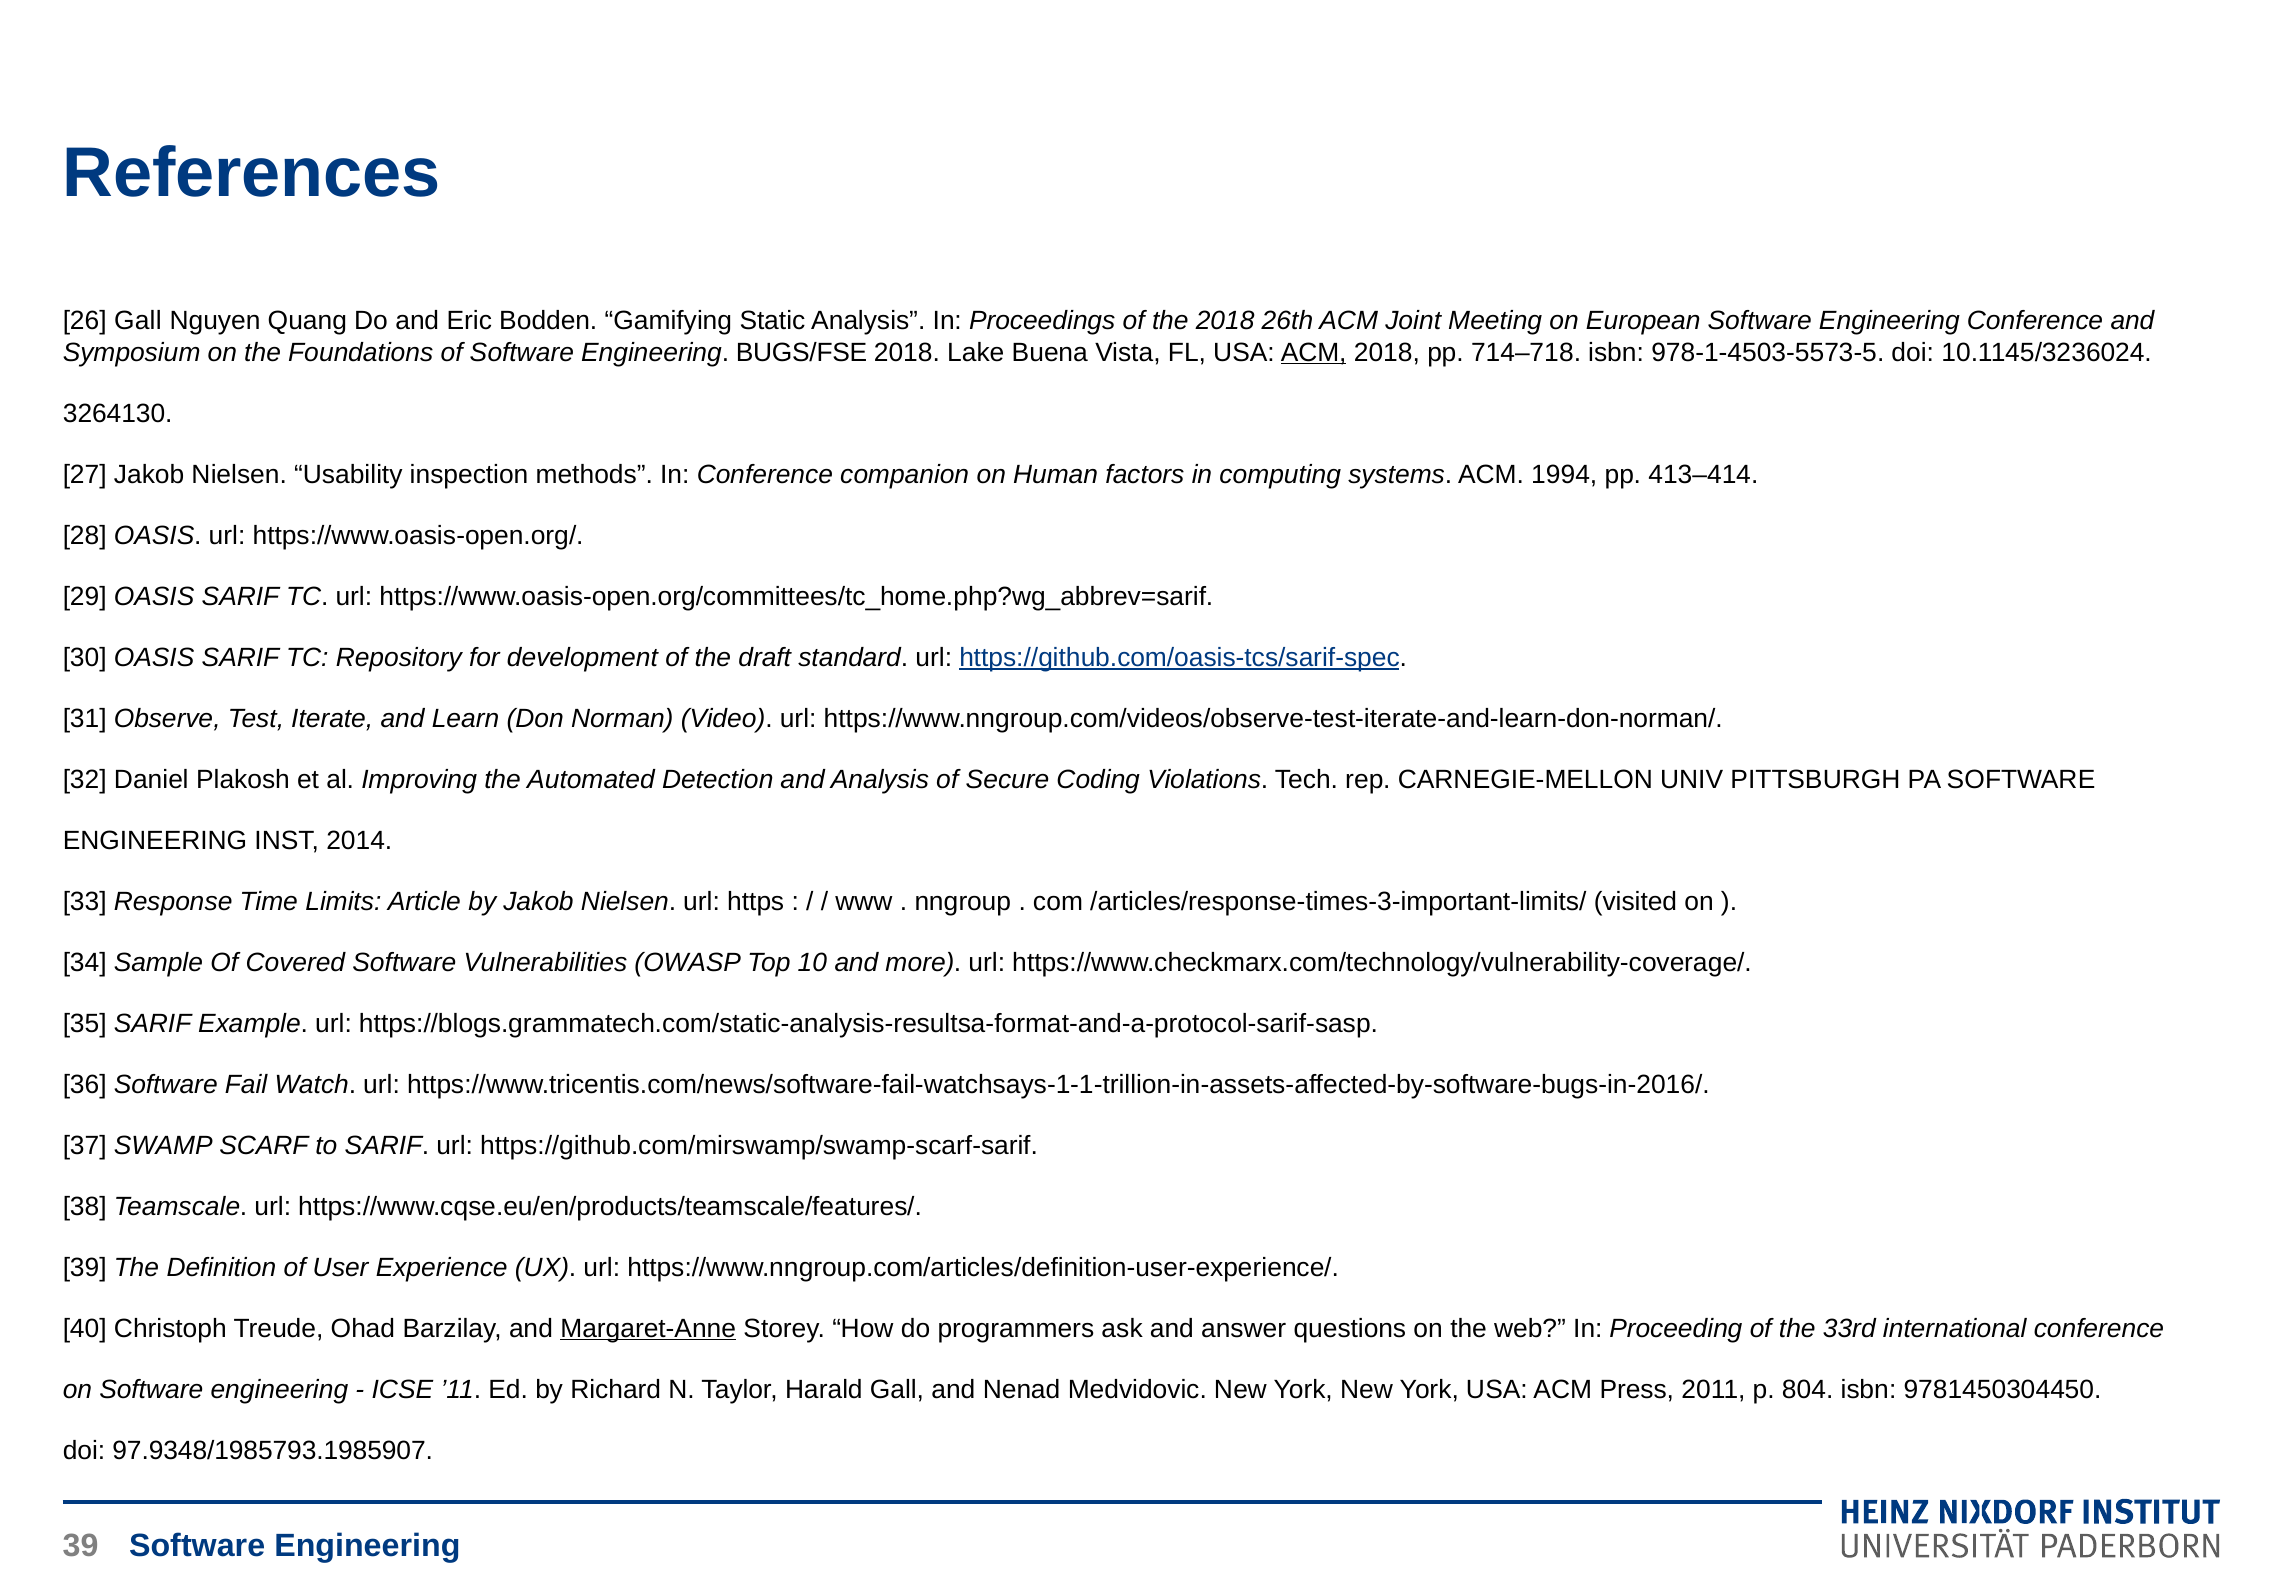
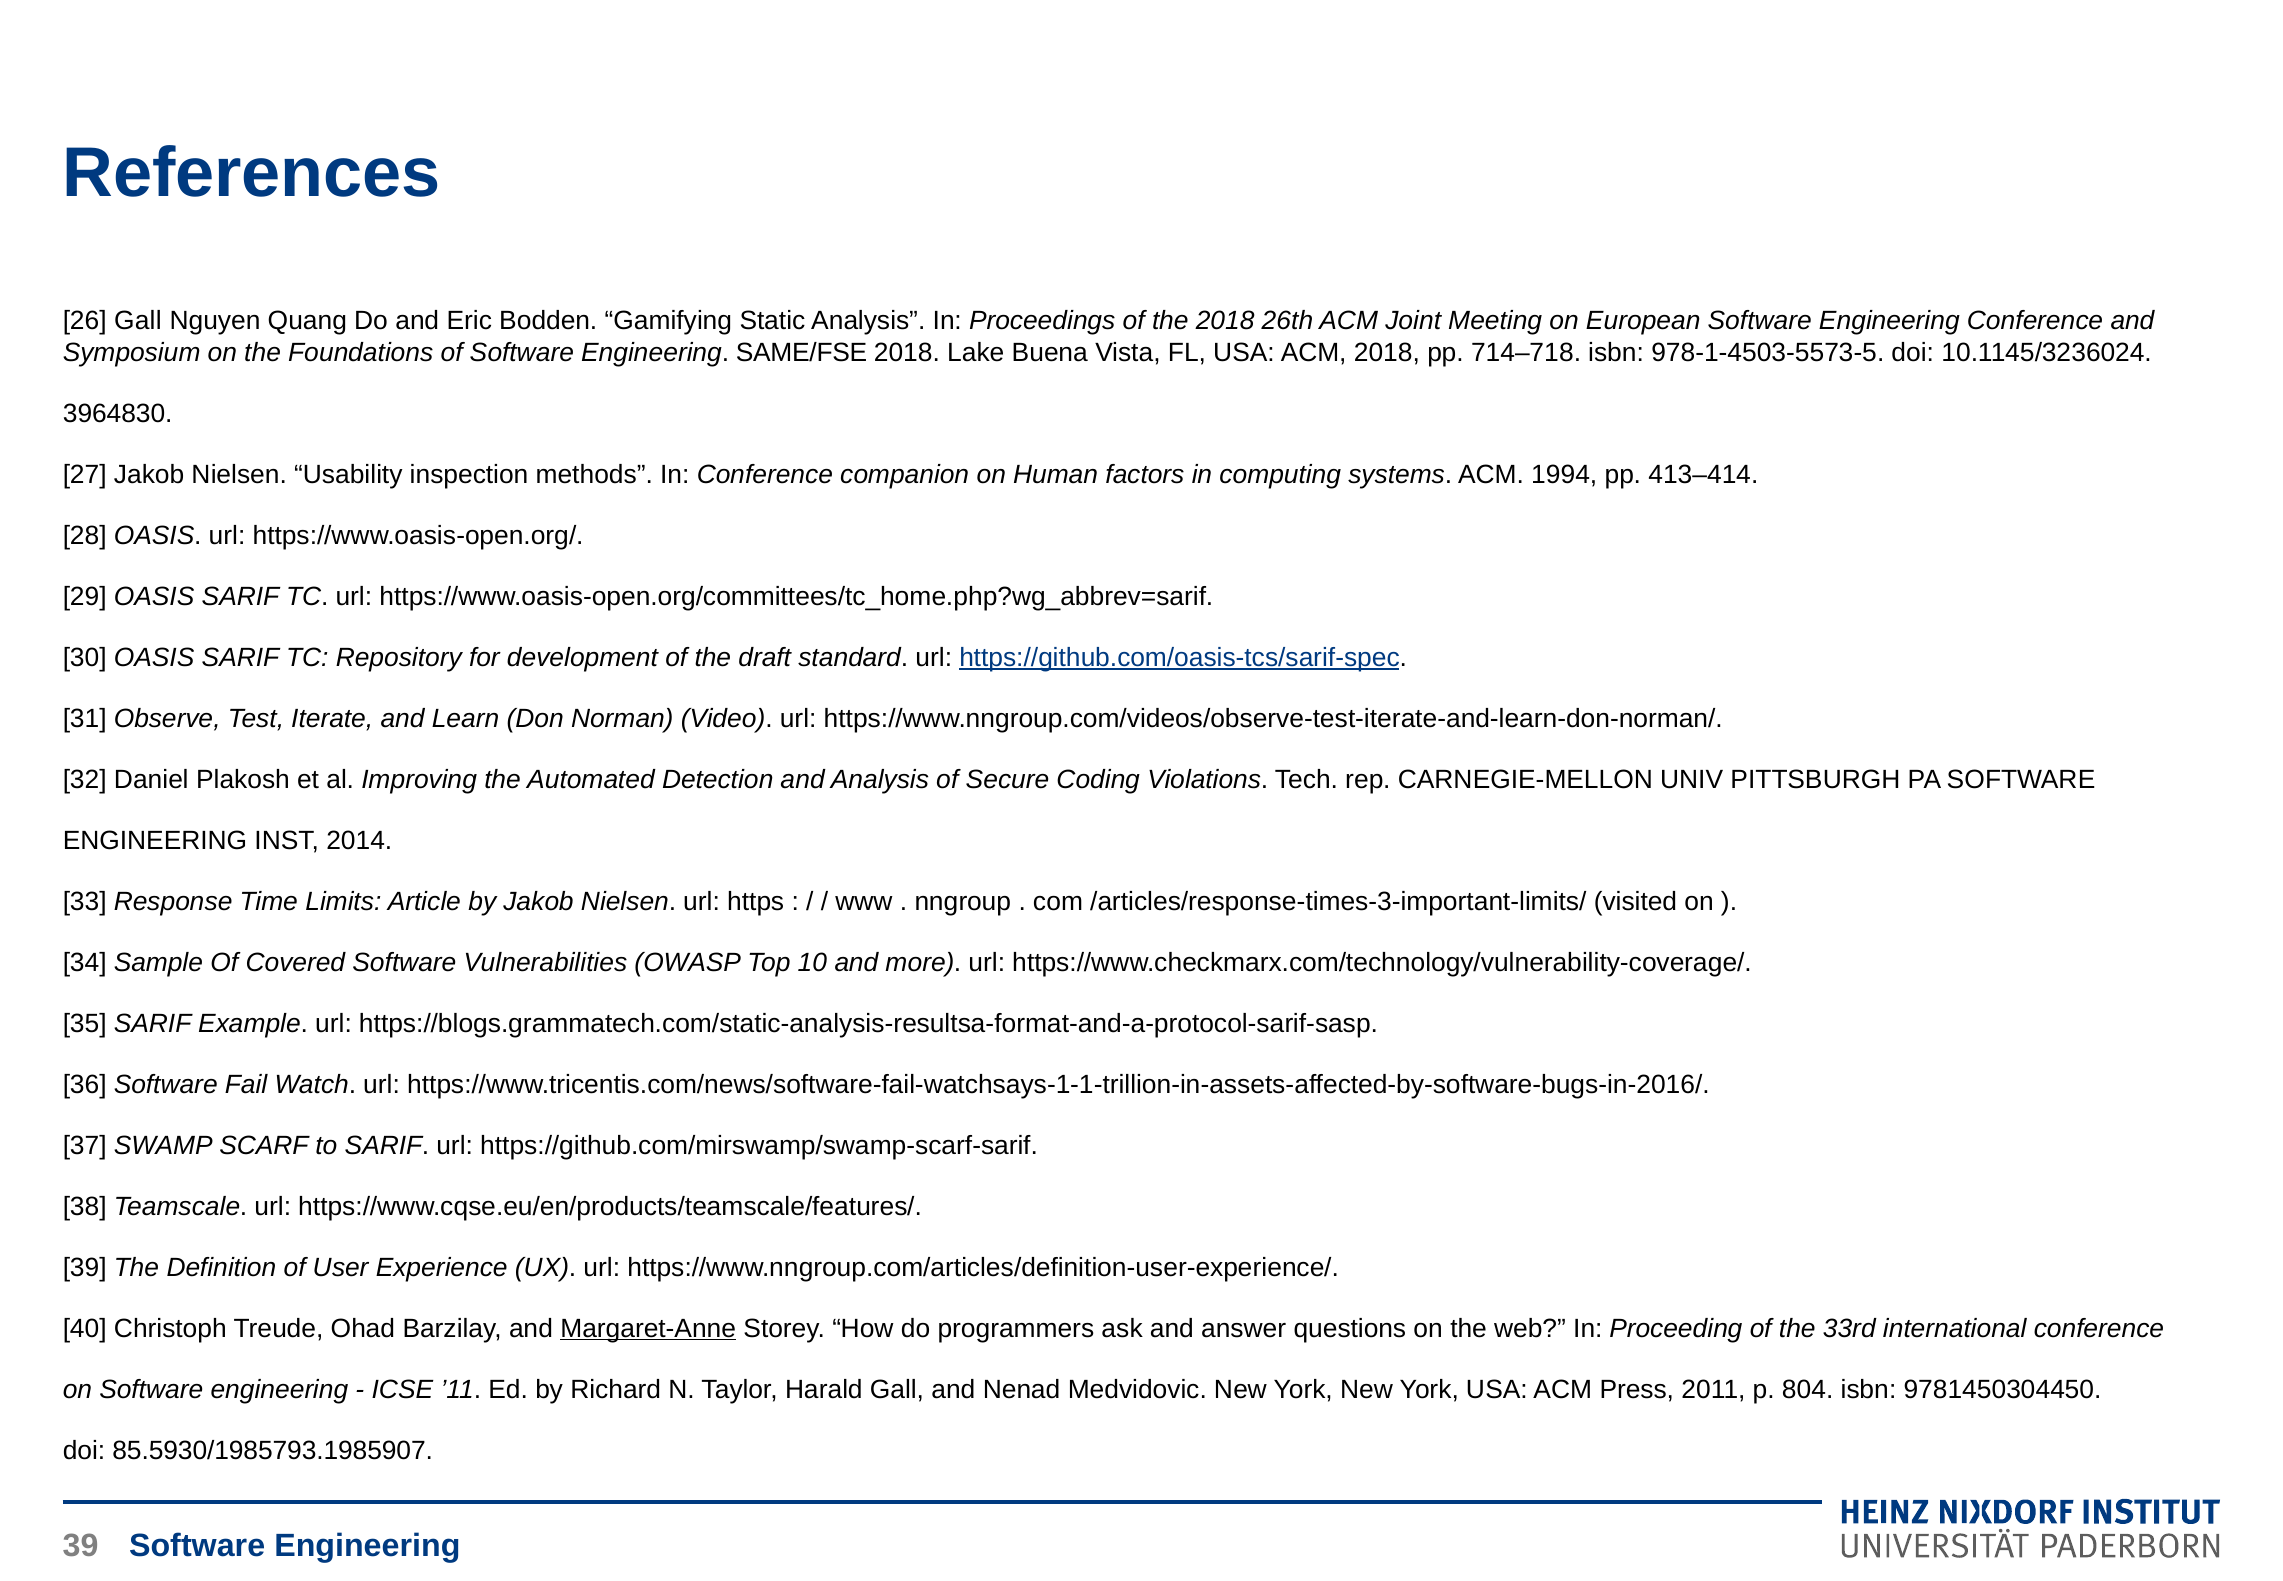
BUGS/FSE: BUGS/FSE -> SAME/FSE (802, 352)
ACM underline: present -> none (1314, 352)
3264130: 3264130 -> 3964830 (118, 413)
97.9348/1985793.1985907: 97.9348/1985793.1985907 -> 85.5930/1985793.1985907 (273, 1450)
